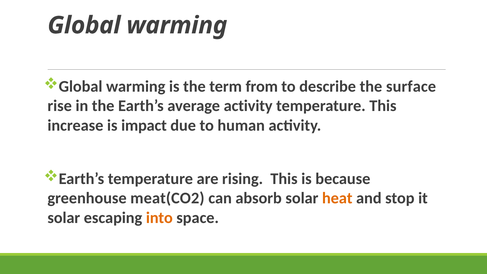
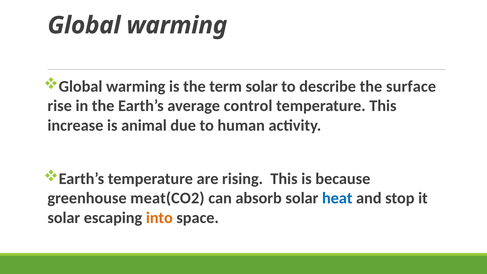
term from: from -> solar (262, 86)
average activity: activity -> control (248, 106)
impact: impact -> animal (144, 125)
heat colour: orange -> blue (337, 198)
